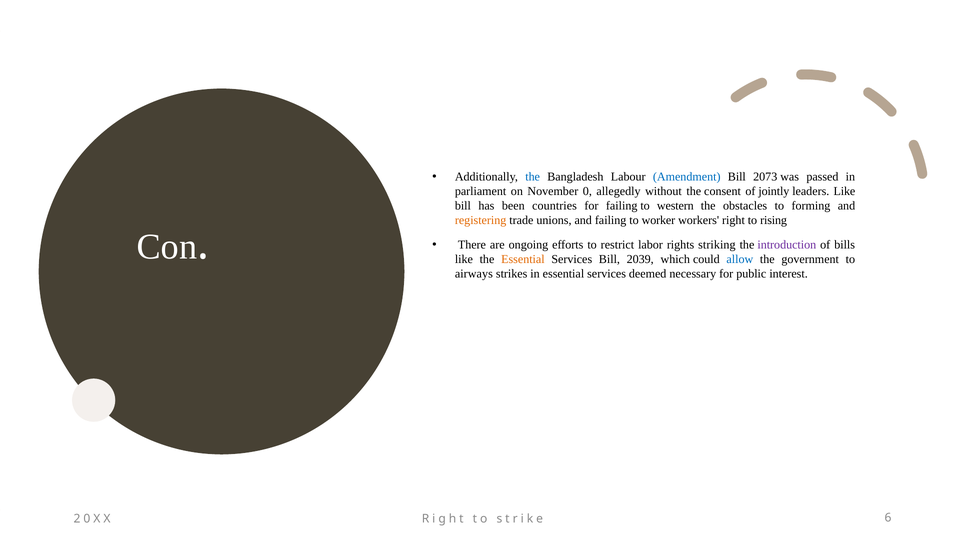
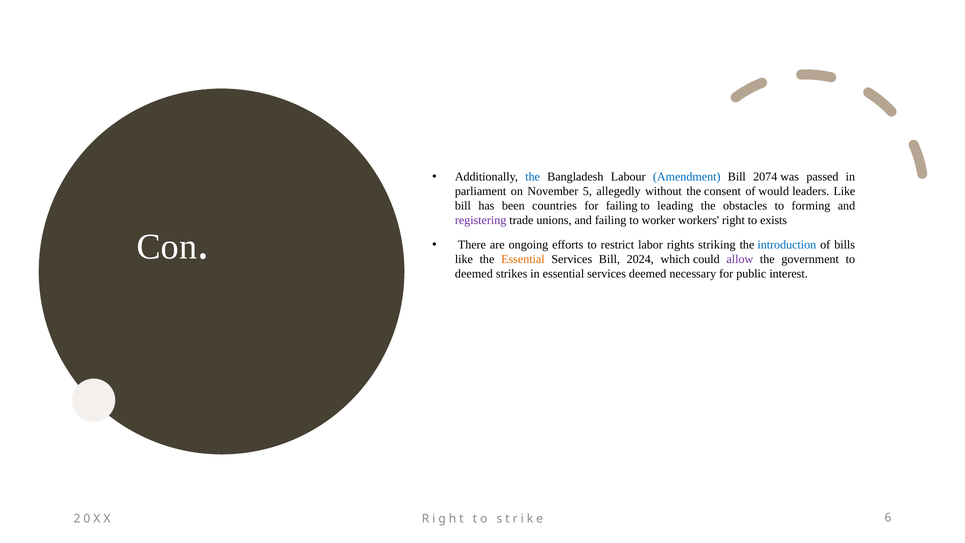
2073: 2073 -> 2074 (765, 177)
0: 0 -> 5 (587, 191)
jointly: jointly -> would (774, 191)
western: western -> leading (675, 206)
registering colour: orange -> purple (481, 220)
rising: rising -> exists (774, 220)
introduction colour: purple -> blue (787, 245)
2039: 2039 -> 2024 (640, 259)
allow colour: blue -> purple (740, 259)
airways: airways -> deemed (474, 274)
